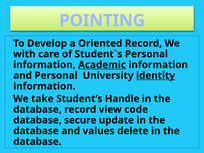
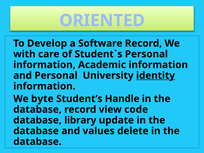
POINTING: POINTING -> ORIENTED (102, 21)
Oriented: Oriented -> Software (100, 43)
Academic underline: present -> none (102, 65)
take: take -> byte (42, 99)
secure: secure -> library (80, 120)
